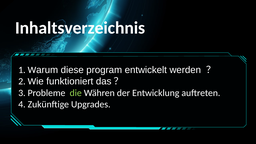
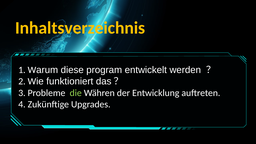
Inhaltsverzeichnis colour: white -> yellow (80, 28)
